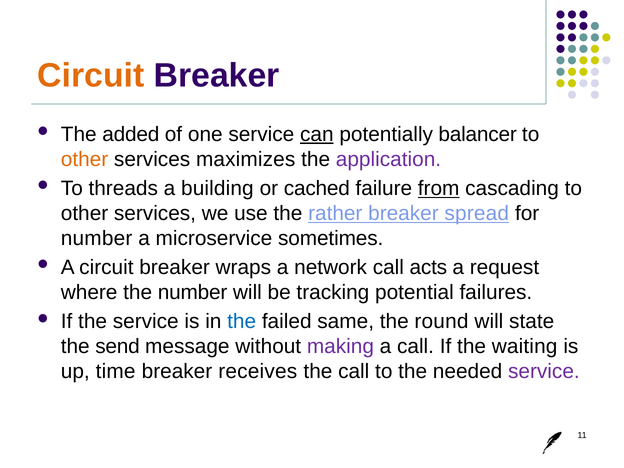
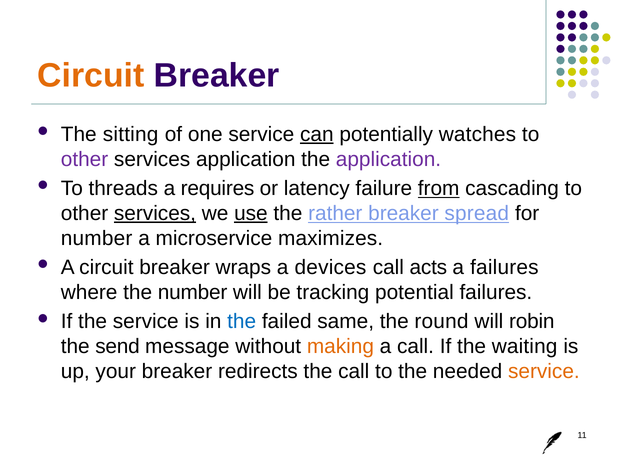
added: added -> sitting (131, 134)
balancer: balancer -> watches (477, 134)
other colour: orange -> purple (85, 159)
services maximizes: maximizes -> application (246, 159)
building: building -> requires (218, 188)
cached: cached -> latency (317, 188)
services underline: none -> present (155, 213)
use underline: none -> present (251, 213)
sometimes: sometimes -> maximizes (331, 238)
network: network -> devices (330, 267)
a request: request -> failures (504, 267)
state: state -> robin (532, 322)
making colour: purple -> orange (340, 347)
time: time -> your (116, 371)
receives: receives -> redirects (258, 371)
service colour: purple -> orange (544, 371)
